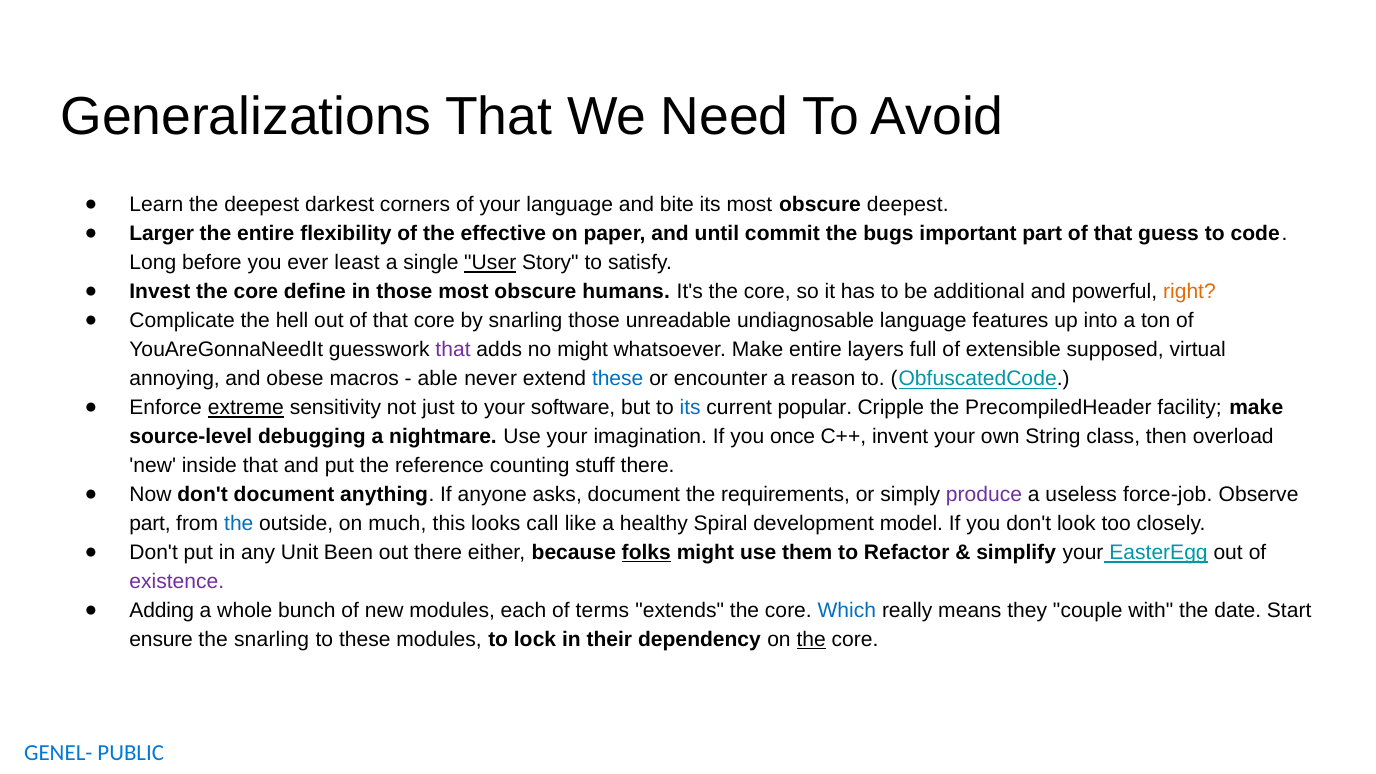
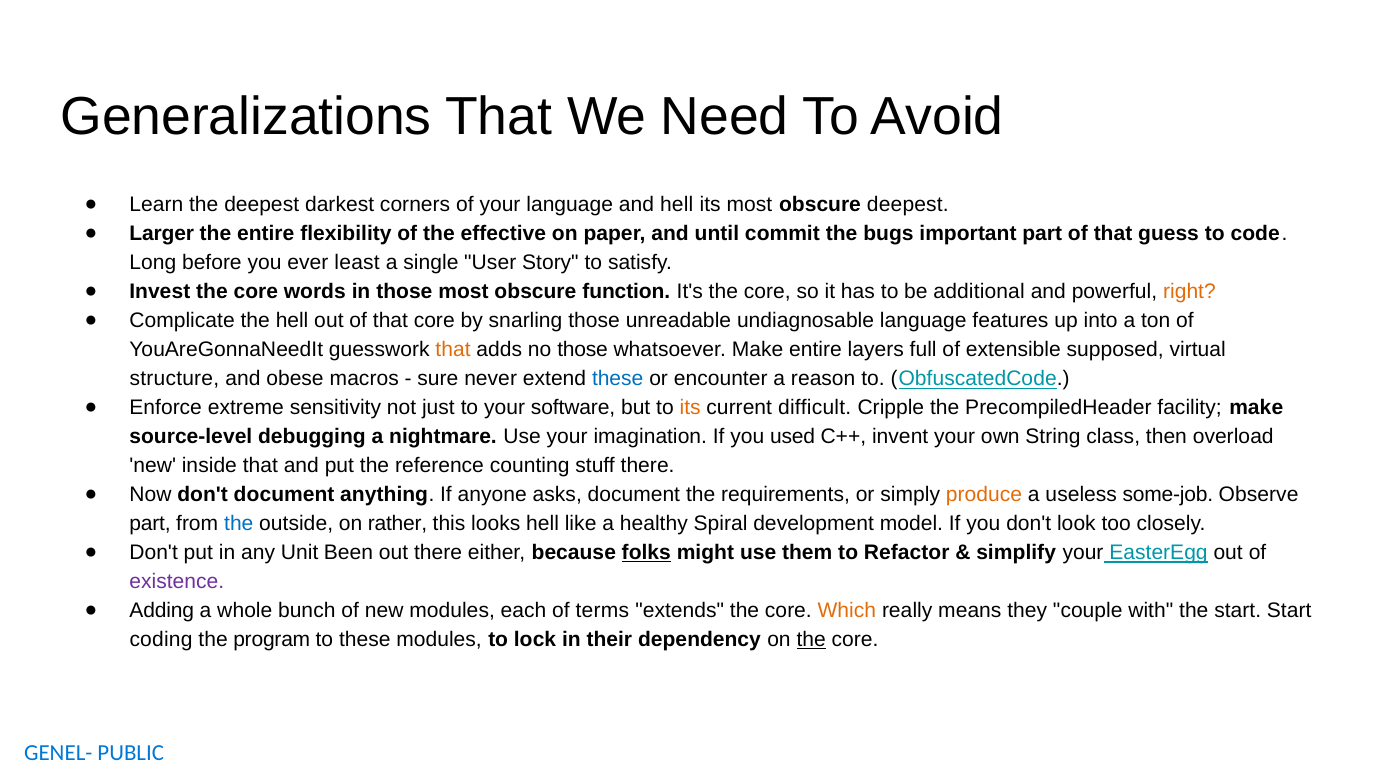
and bite: bite -> hell (677, 205)
User underline: present -> none (490, 263)
define: define -> words (315, 292)
humans: humans -> function (626, 292)
that colour: purple -> orange (453, 350)
no might: might -> those (583, 350)
annoying: annoying -> structure (174, 379)
able: able -> sure (438, 379)
extreme underline: present -> none (246, 408)
its colour: blue -> orange (690, 408)
popular: popular -> difficult (815, 408)
once: once -> used (793, 437)
produce colour: purple -> orange (984, 495)
force-job: force-job -> some-job (1168, 495)
much: much -> rather (398, 524)
looks call: call -> hell (543, 524)
Which colour: blue -> orange (847, 611)
the date: date -> start (1238, 611)
ensure: ensure -> coding (161, 640)
the snarling: snarling -> program (272, 640)
